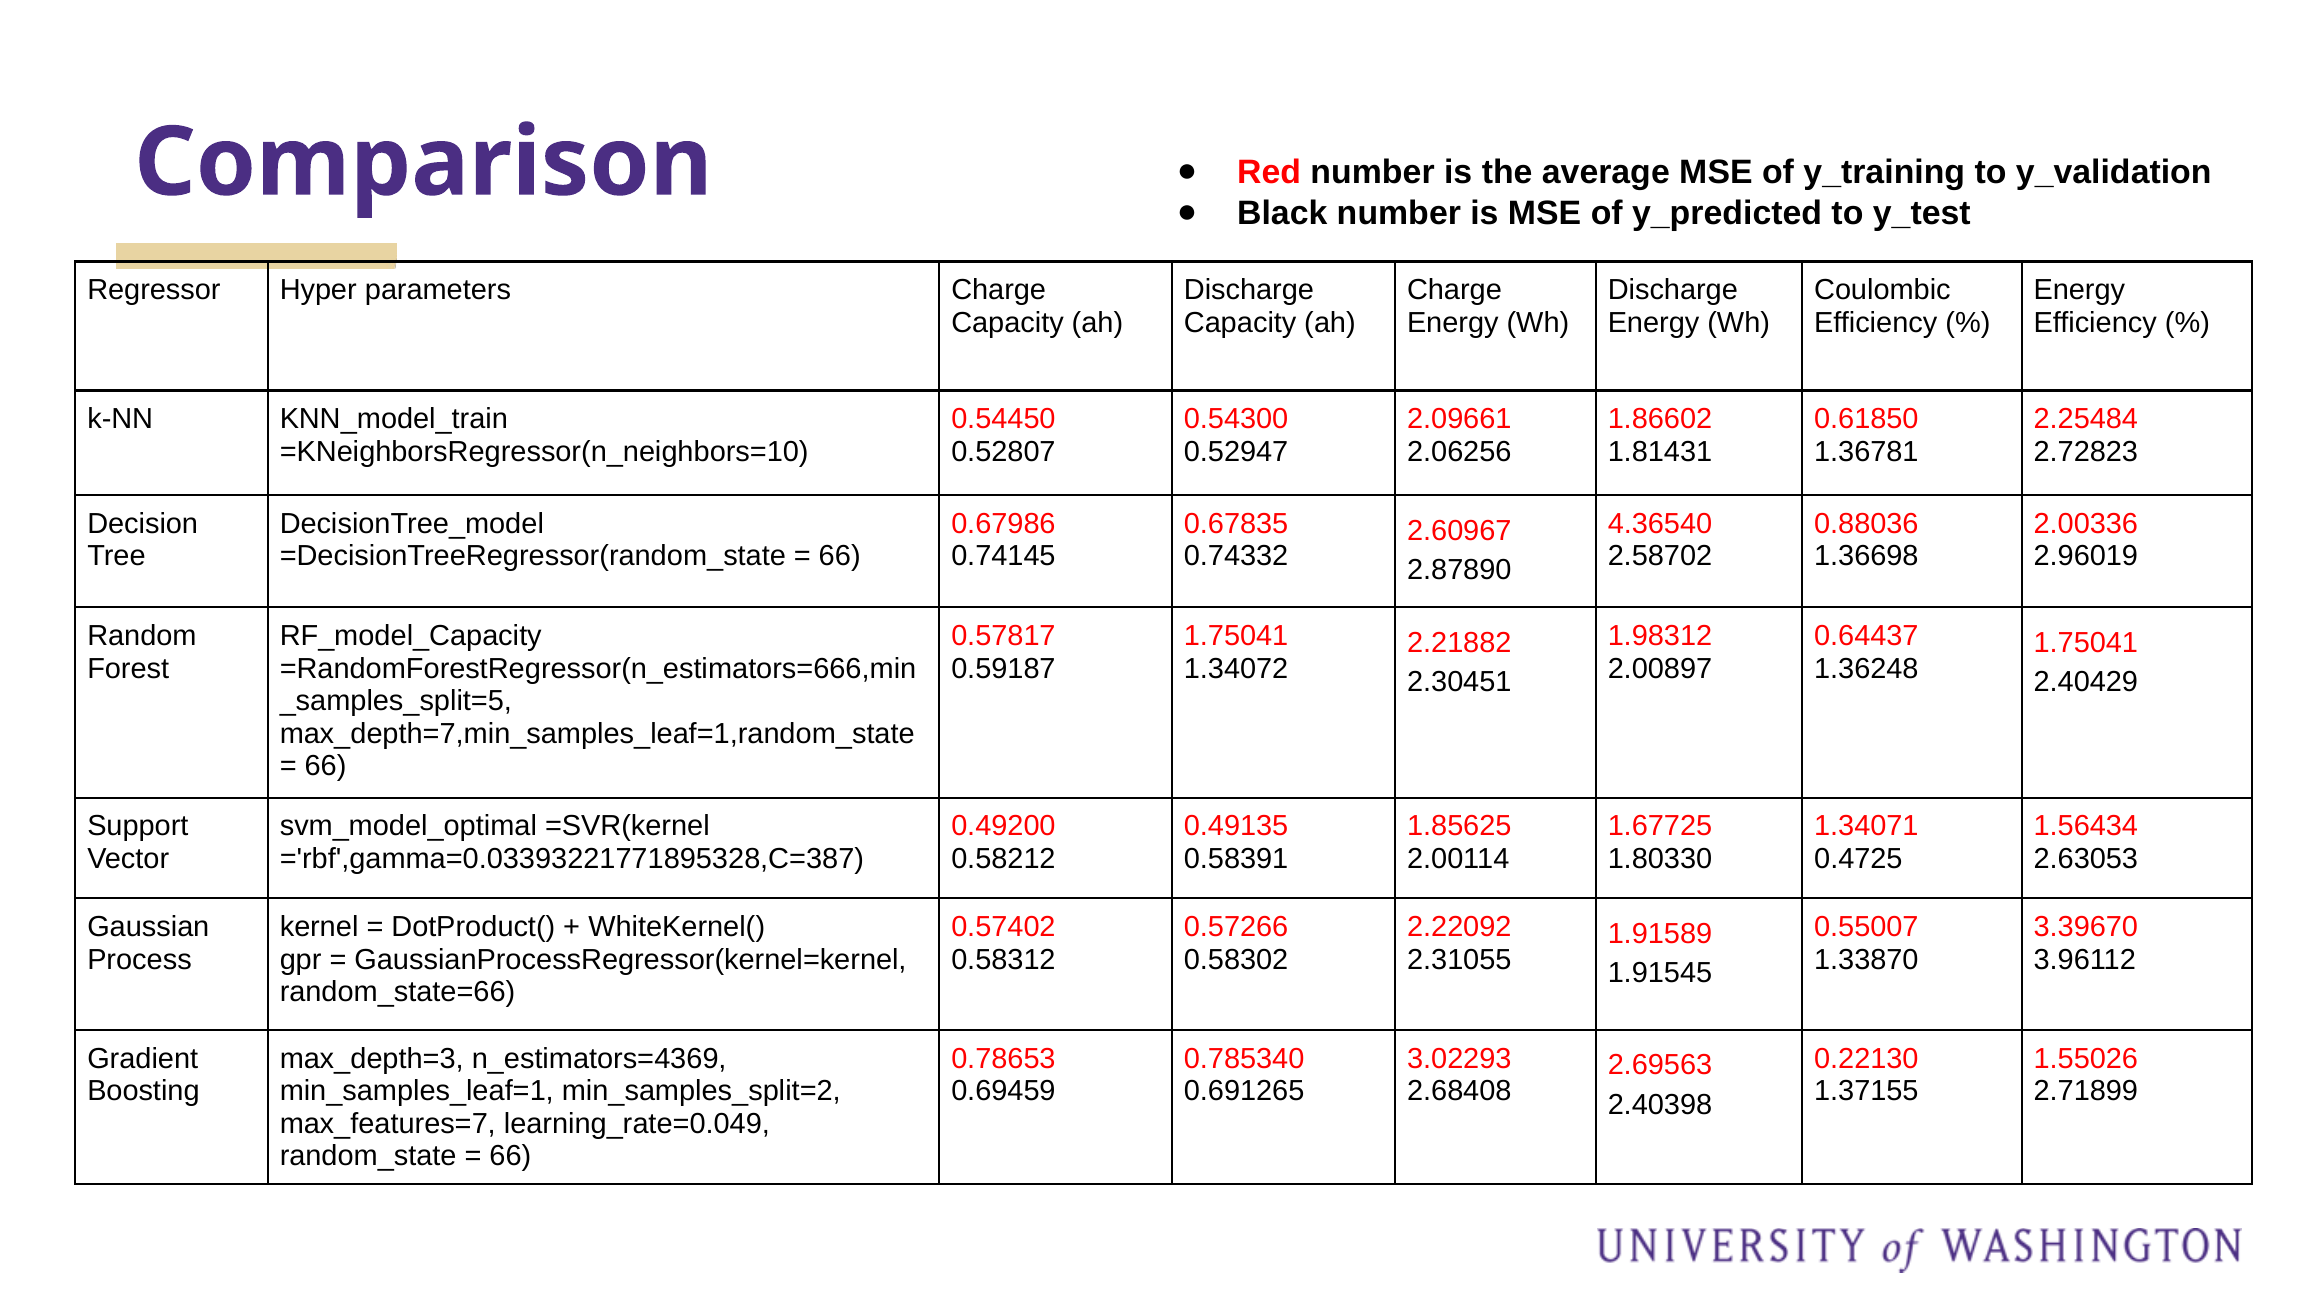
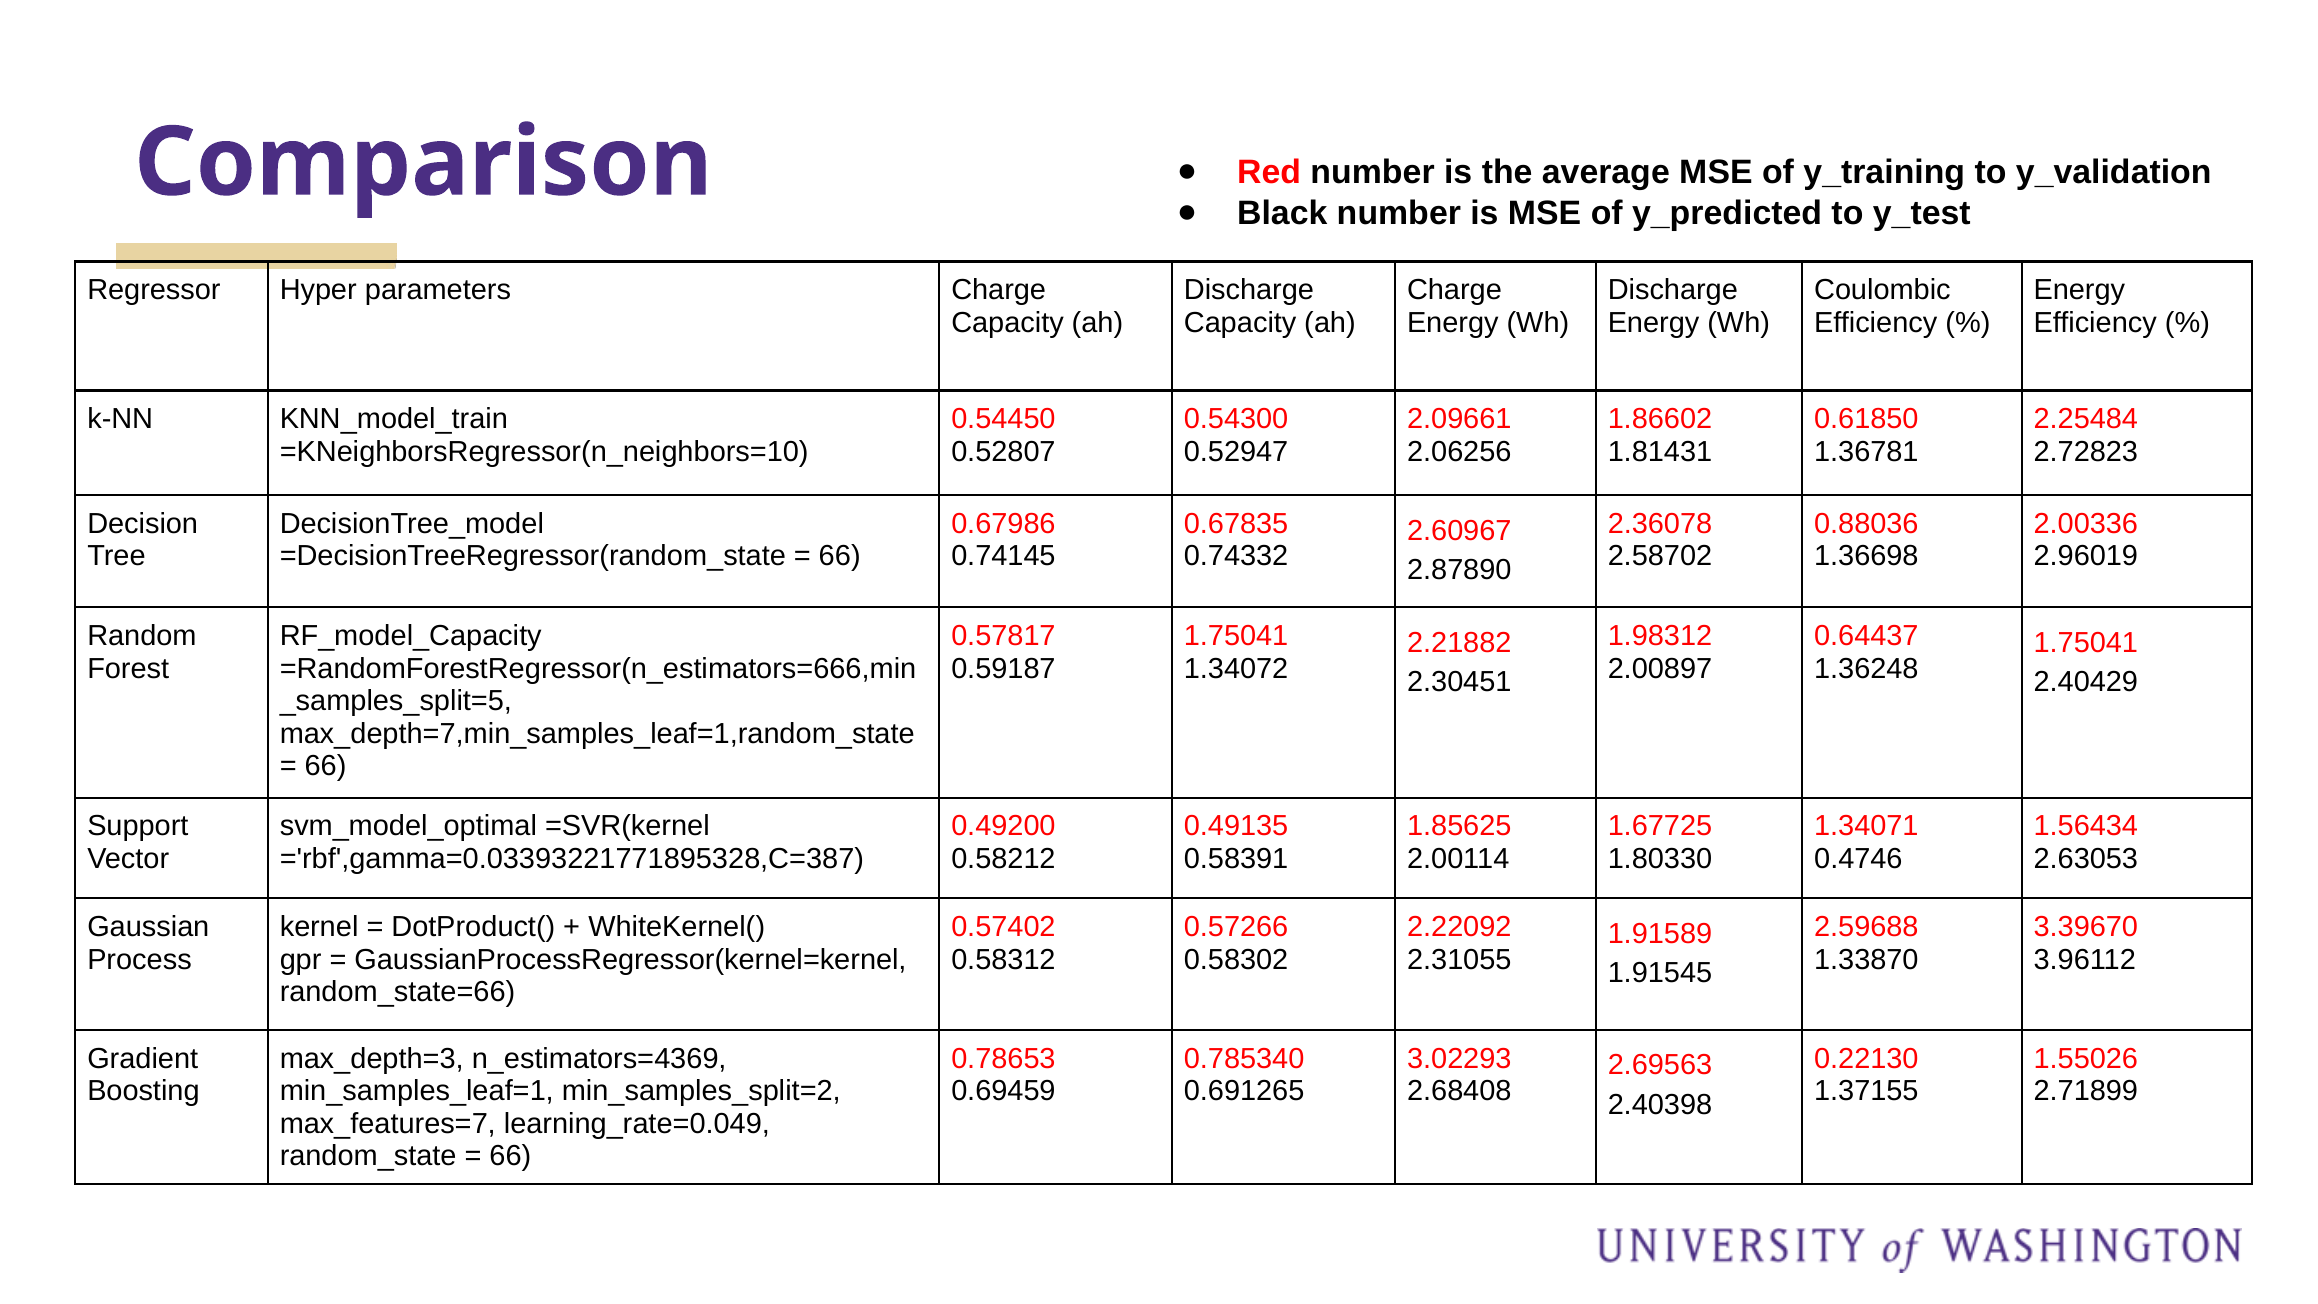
4.36540: 4.36540 -> 2.36078 (1660, 524)
0.4725: 0.4725 -> 0.4746 (1858, 859)
0.55007: 0.55007 -> 2.59688 (1866, 927)
